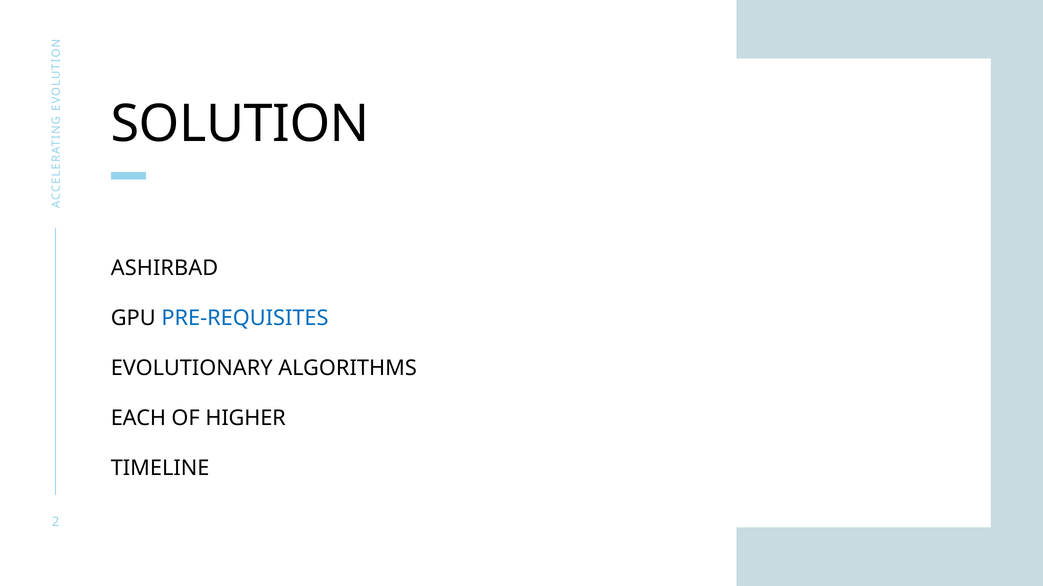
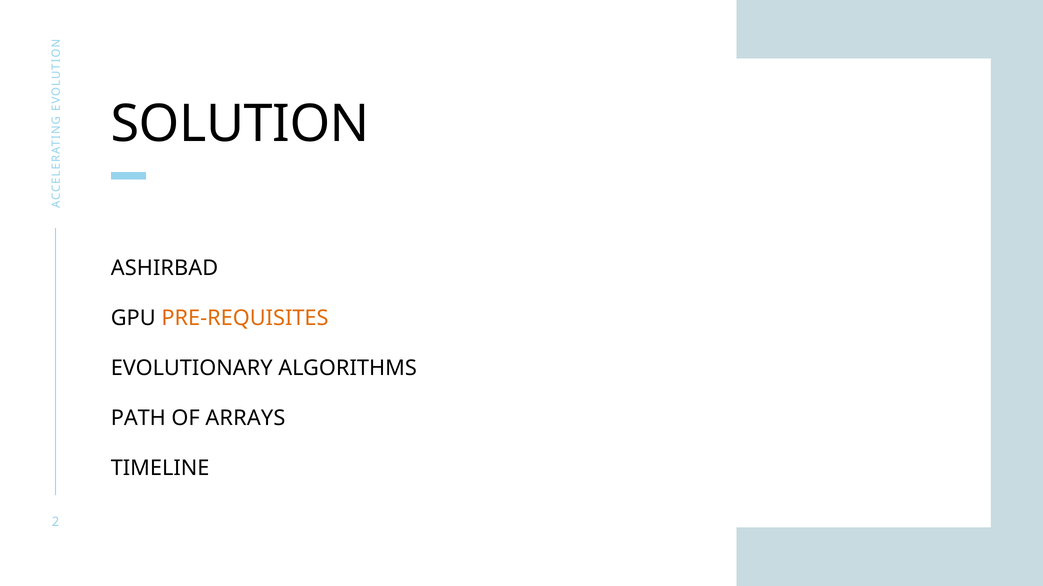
PRE-REQUISITES colour: blue -> orange (245, 319)
EACH: EACH -> PATH (138, 418)
HIGHER: HIGHER -> ARRAYS (245, 418)
